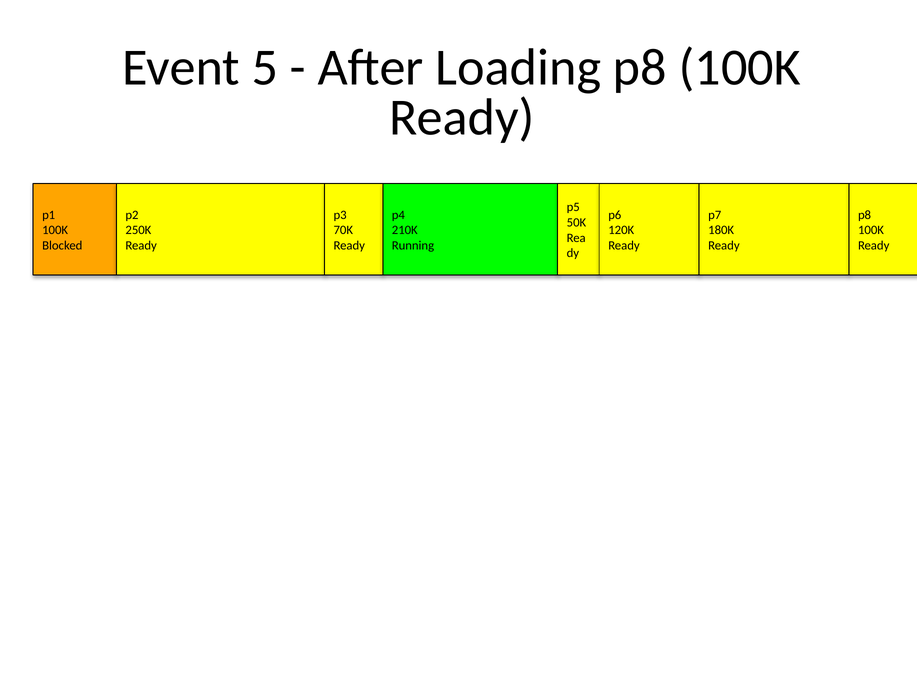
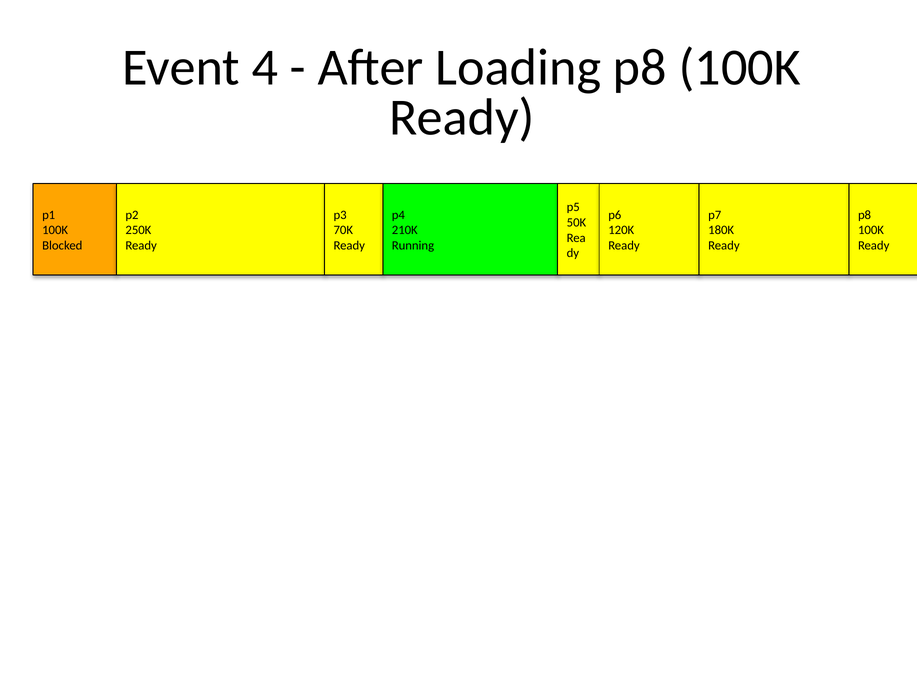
5: 5 -> 4 (265, 68)
